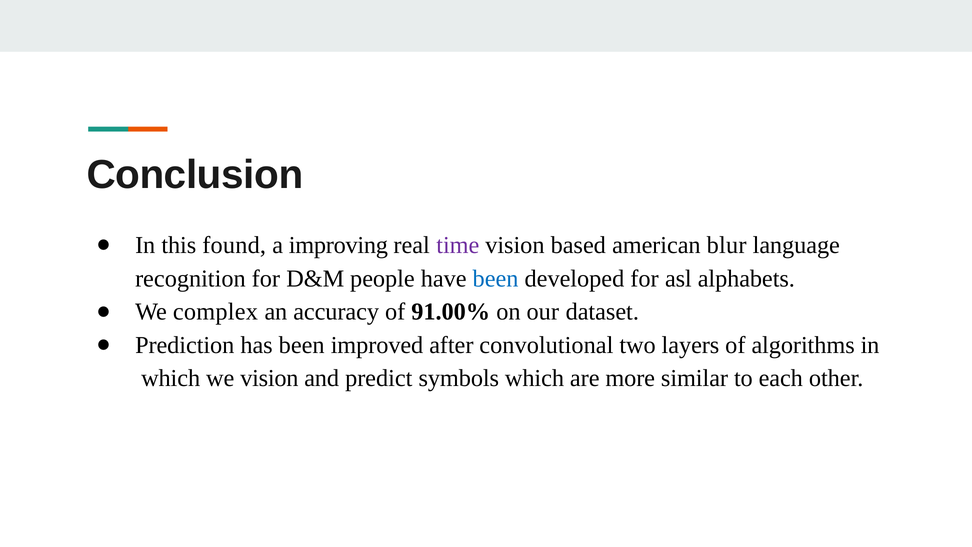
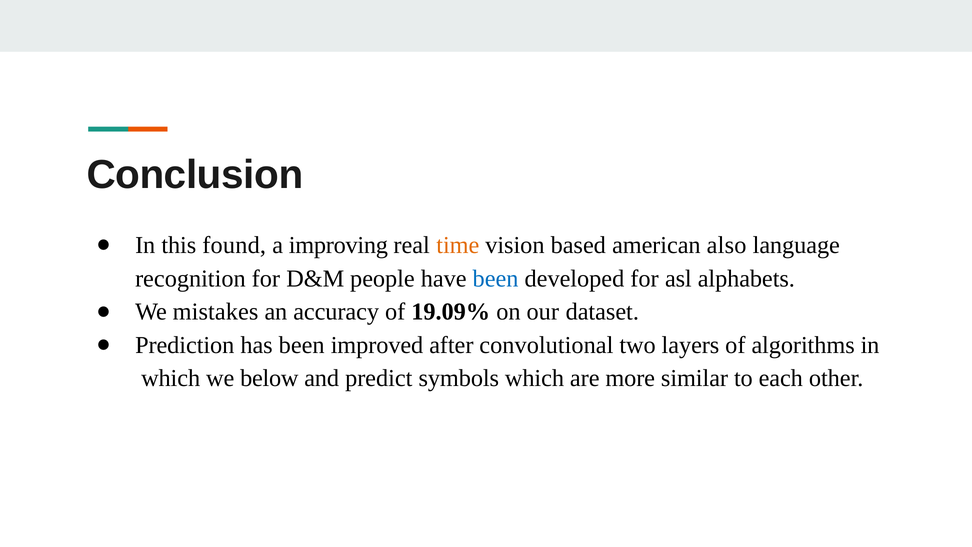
time colour: purple -> orange (458, 245)
blur: blur -> also (727, 245)
complex: complex -> mistakes (216, 312)
91.00%: 91.00% -> 19.09% (451, 312)
we vision: vision -> below (269, 378)
